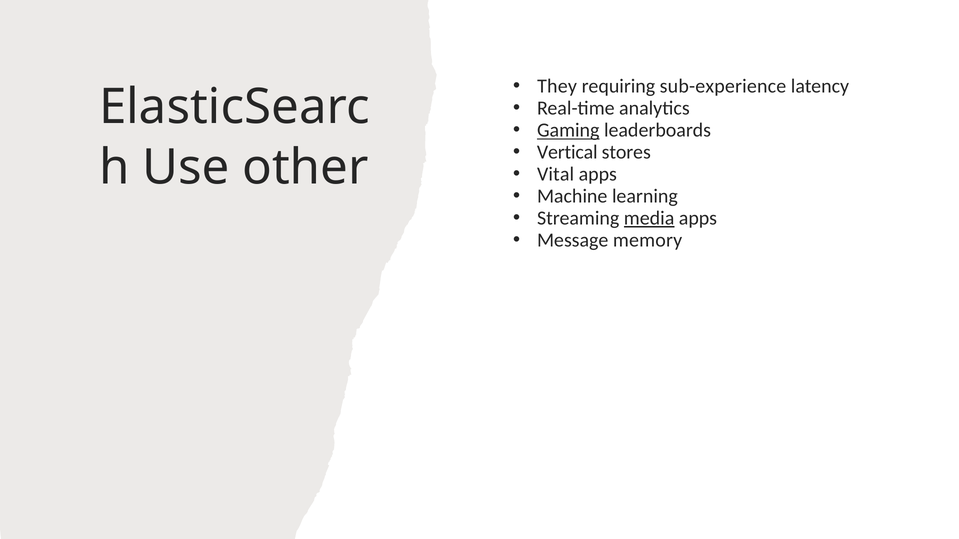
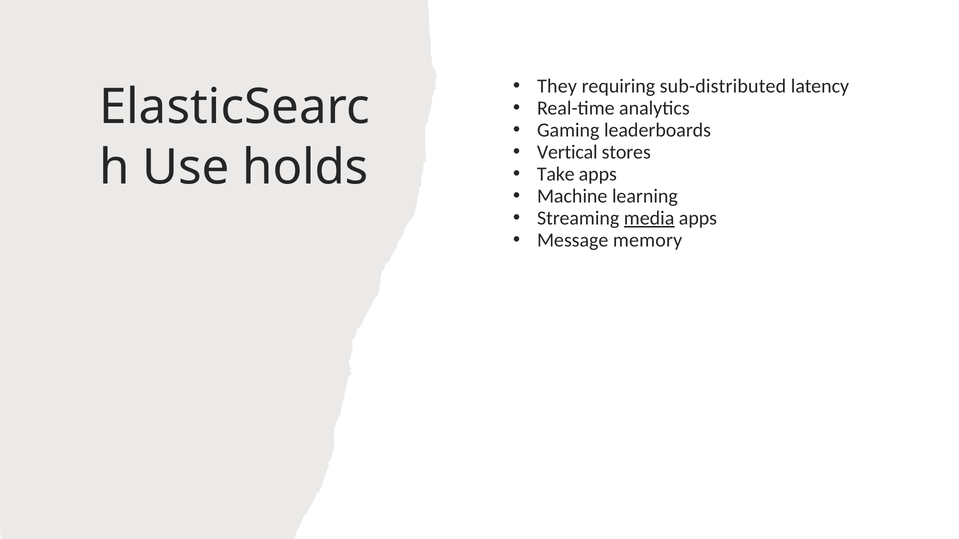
sub-experience: sub-experience -> sub-distributed (723, 86)
Gaming underline: present -> none (568, 130)
other: other -> holds (305, 168)
Vital: Vital -> Take (556, 174)
